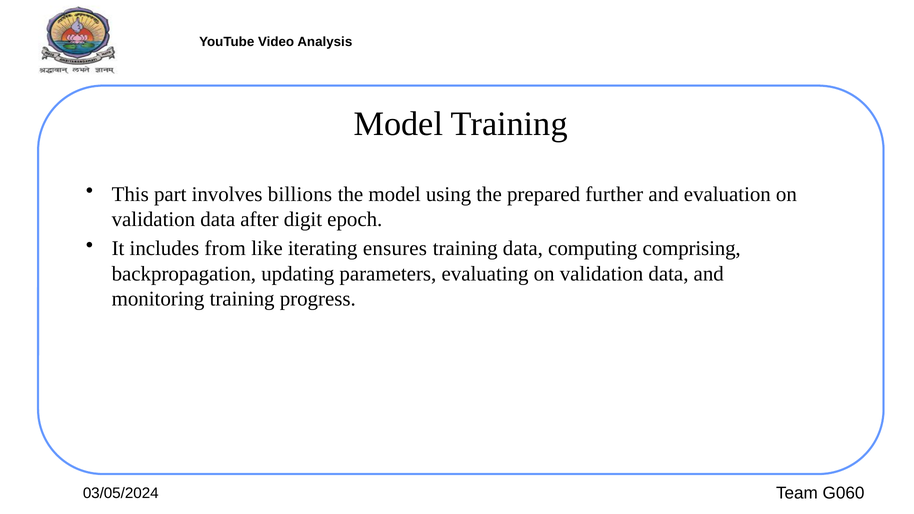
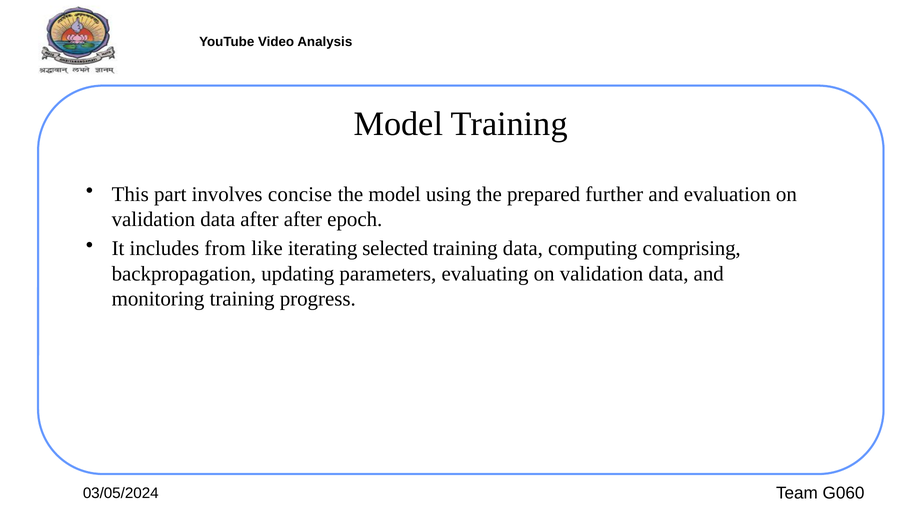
billions: billions -> concise (300, 194)
after digit: digit -> after (303, 219)
ensures: ensures -> selected (395, 249)
